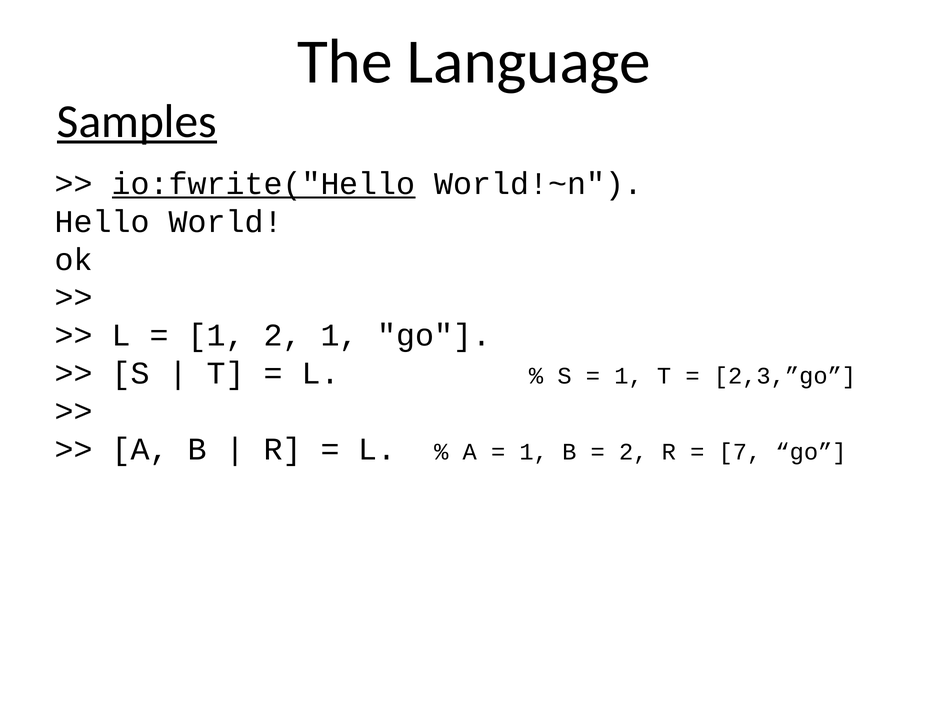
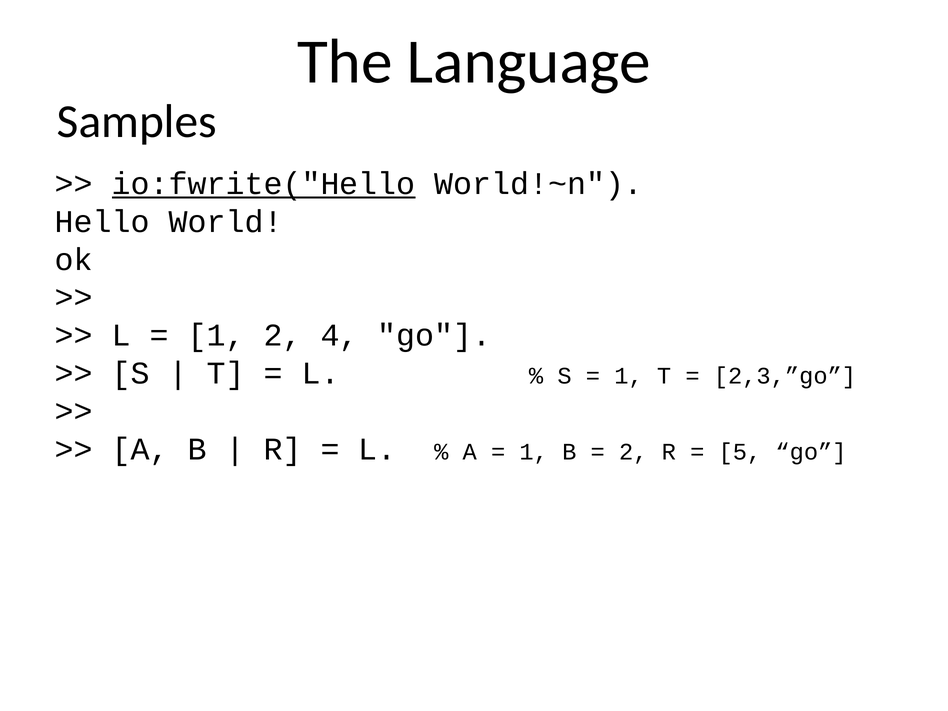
Samples underline: present -> none (137, 122)
2 1: 1 -> 4 (339, 335)
7: 7 -> 5 (740, 452)
